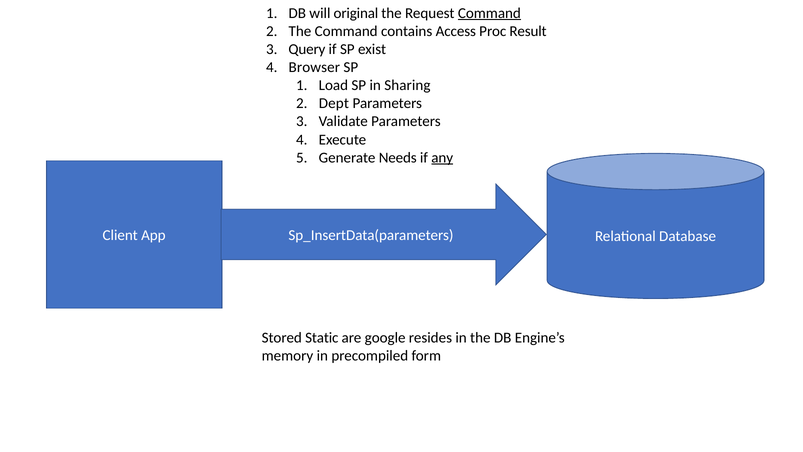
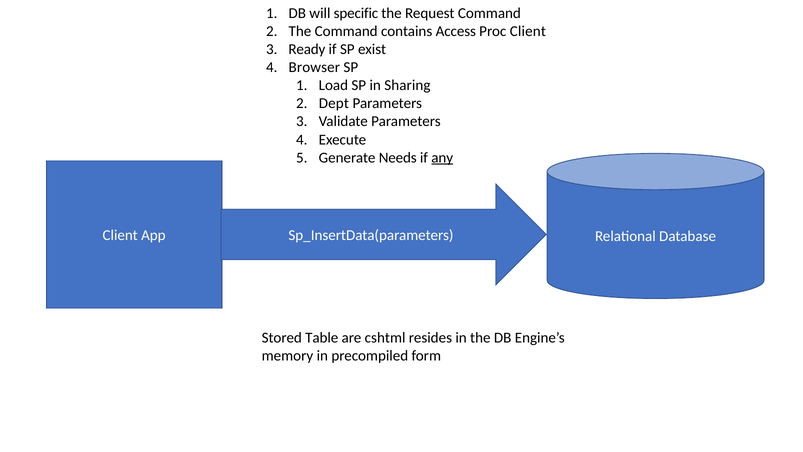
original: original -> specific (356, 13)
Command underline: present -> none (489, 13)
Proc Result: Result -> Client (528, 31)
Query: Query -> Ready (307, 49)
Static: Static -> Table (322, 338)
google: google -> cshtml (385, 338)
